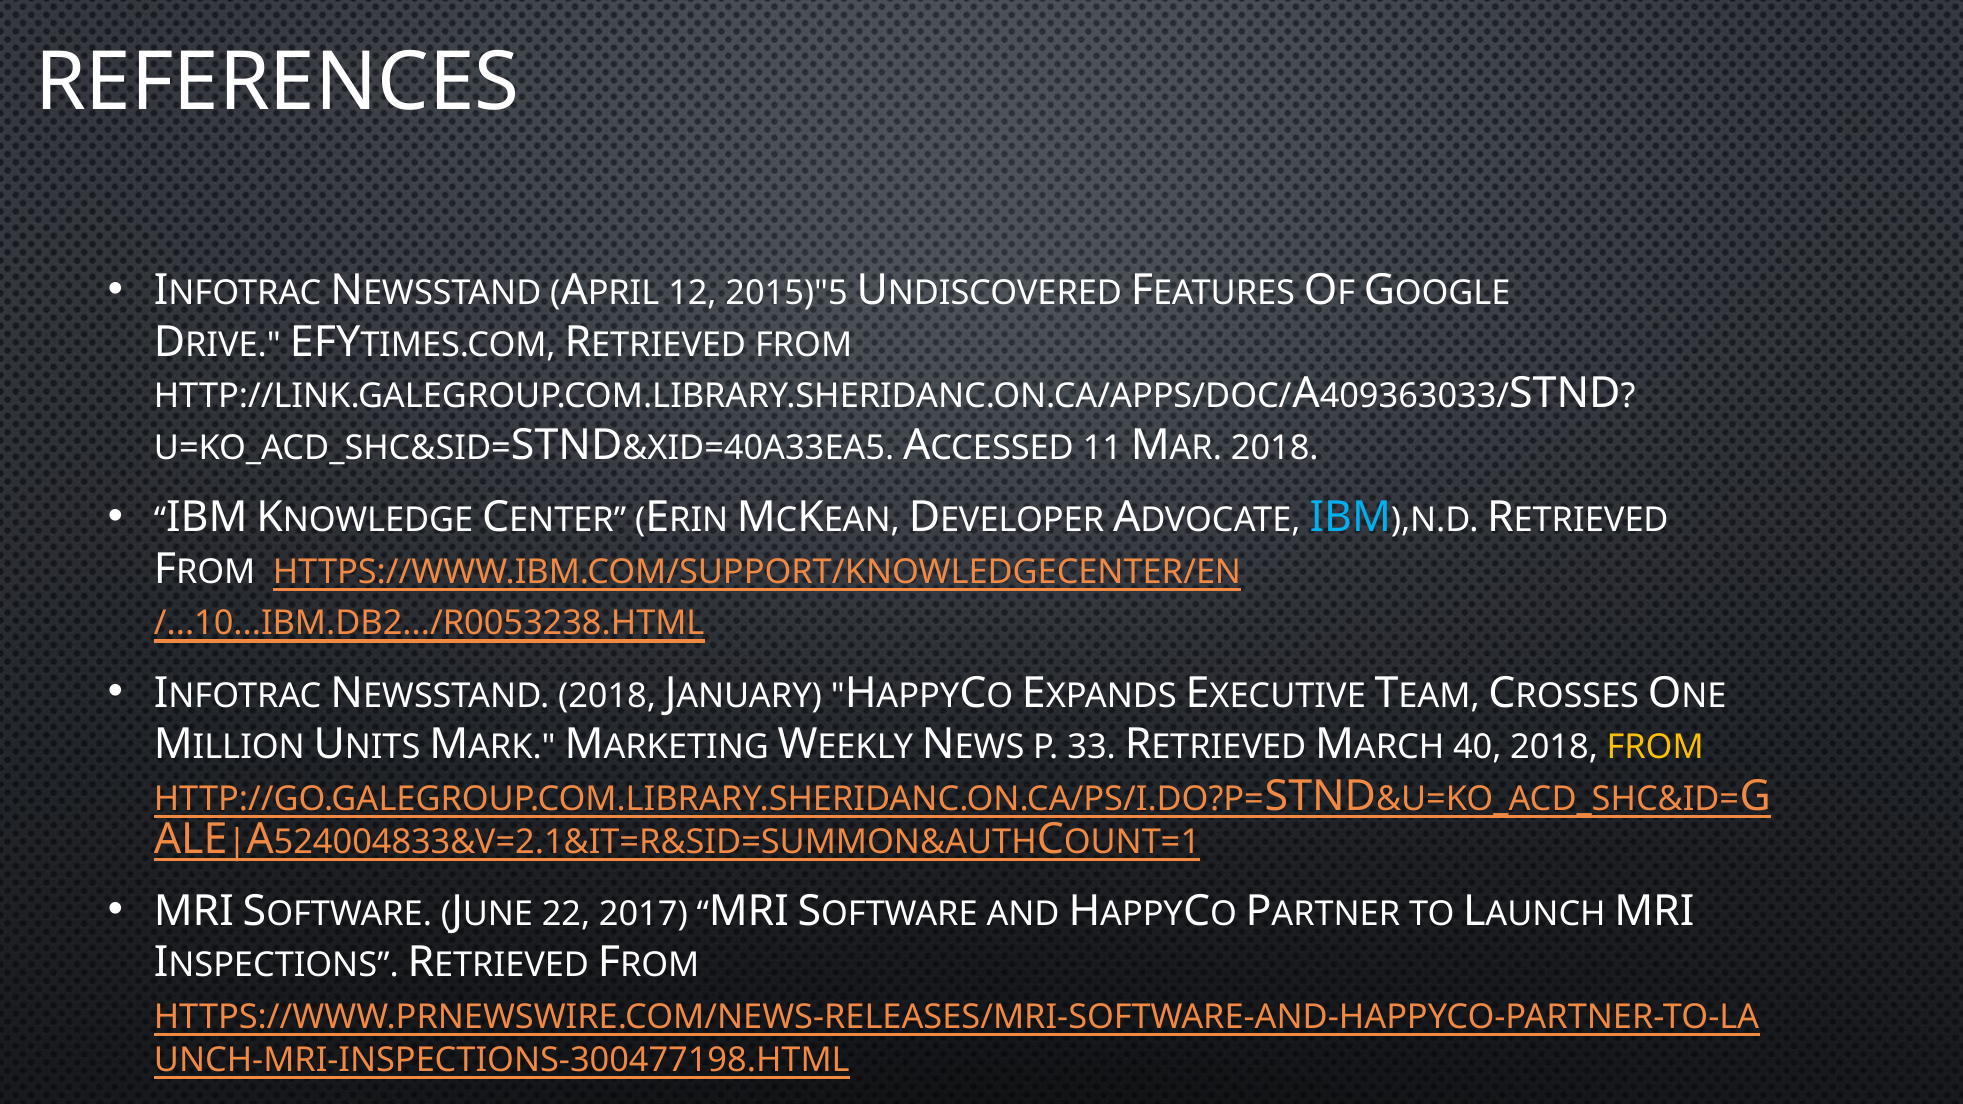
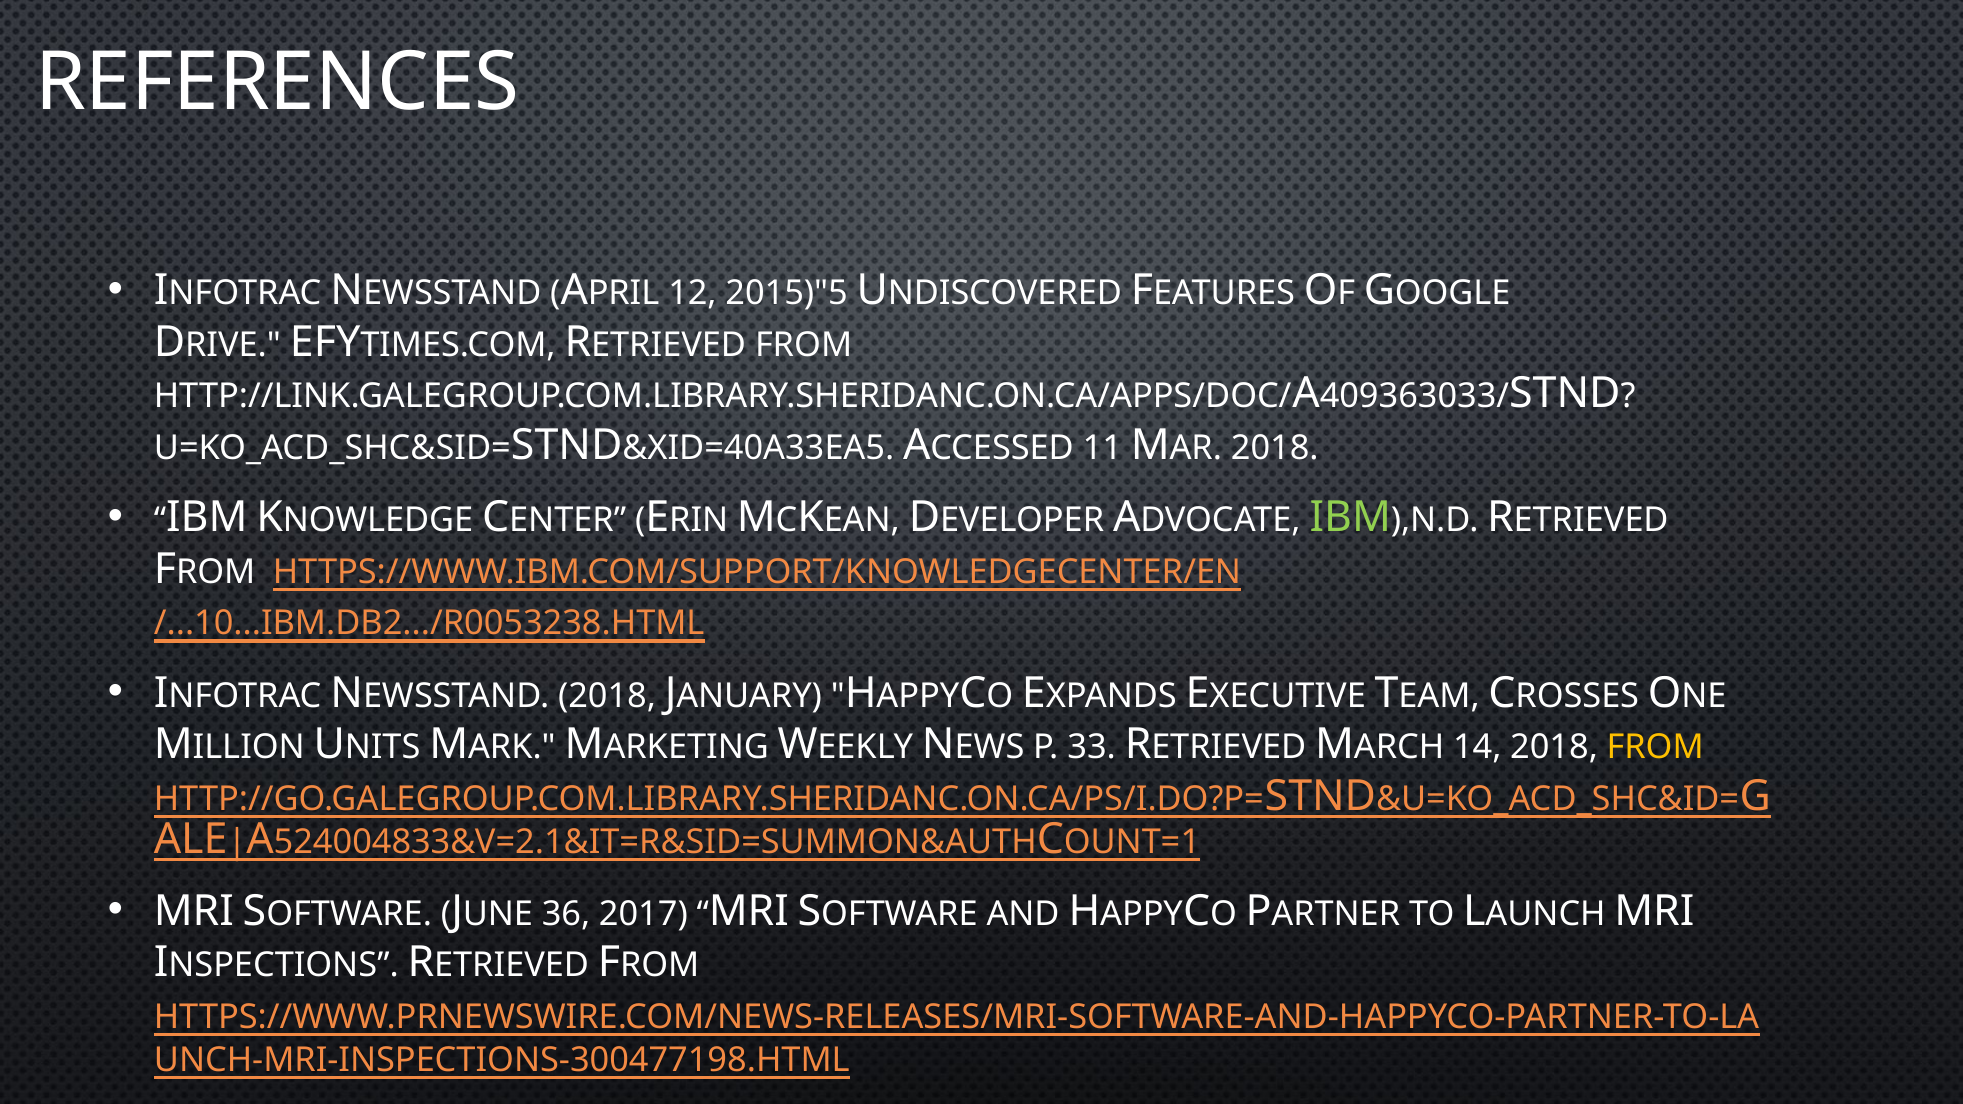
IBM colour: light blue -> light green (1350, 518)
40: 40 -> 14 (1477, 747)
22: 22 -> 36 (566, 914)
